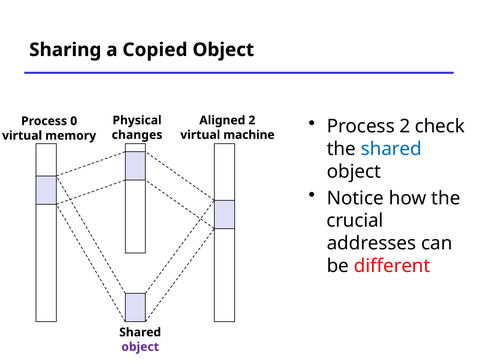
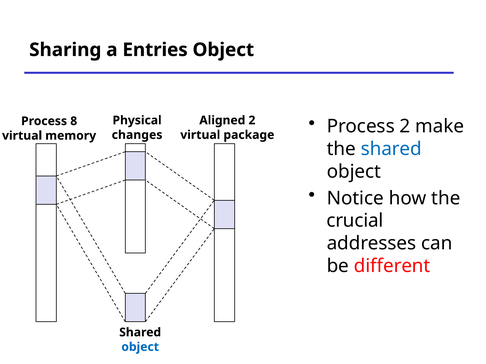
Copied: Copied -> Entries (155, 50)
check: check -> make (440, 127)
0: 0 -> 8 (74, 121)
machine: machine -> package (249, 135)
object colour: purple -> blue (140, 347)
